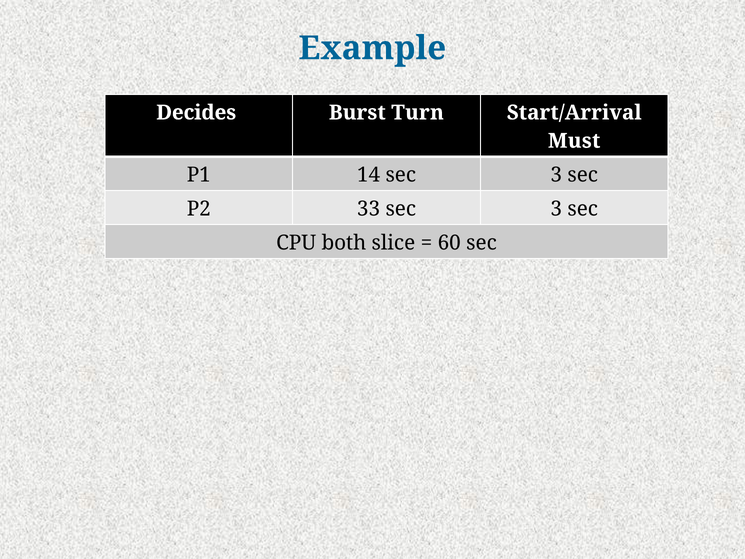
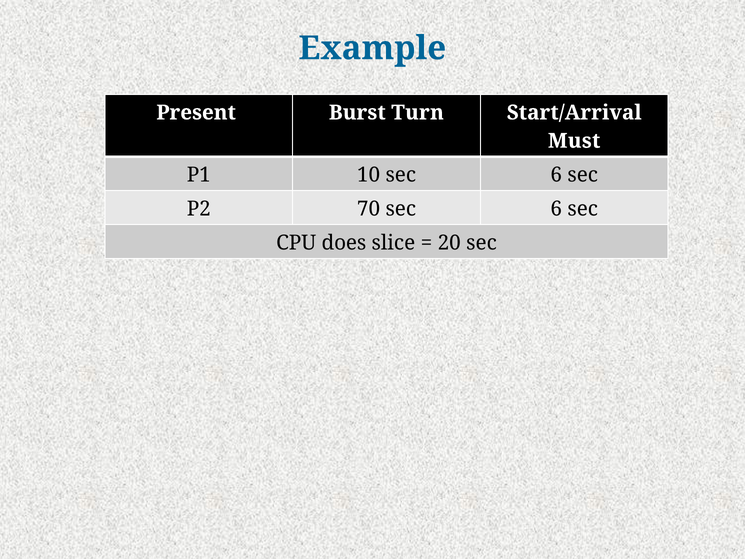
Decides: Decides -> Present (196, 113)
14: 14 -> 10 (369, 175)
3: 3 -> 6 (556, 175)
33: 33 -> 70 (369, 209)
3: 3 -> 6 (556, 209)
both: both -> does (344, 243)
60: 60 -> 20 (449, 243)
